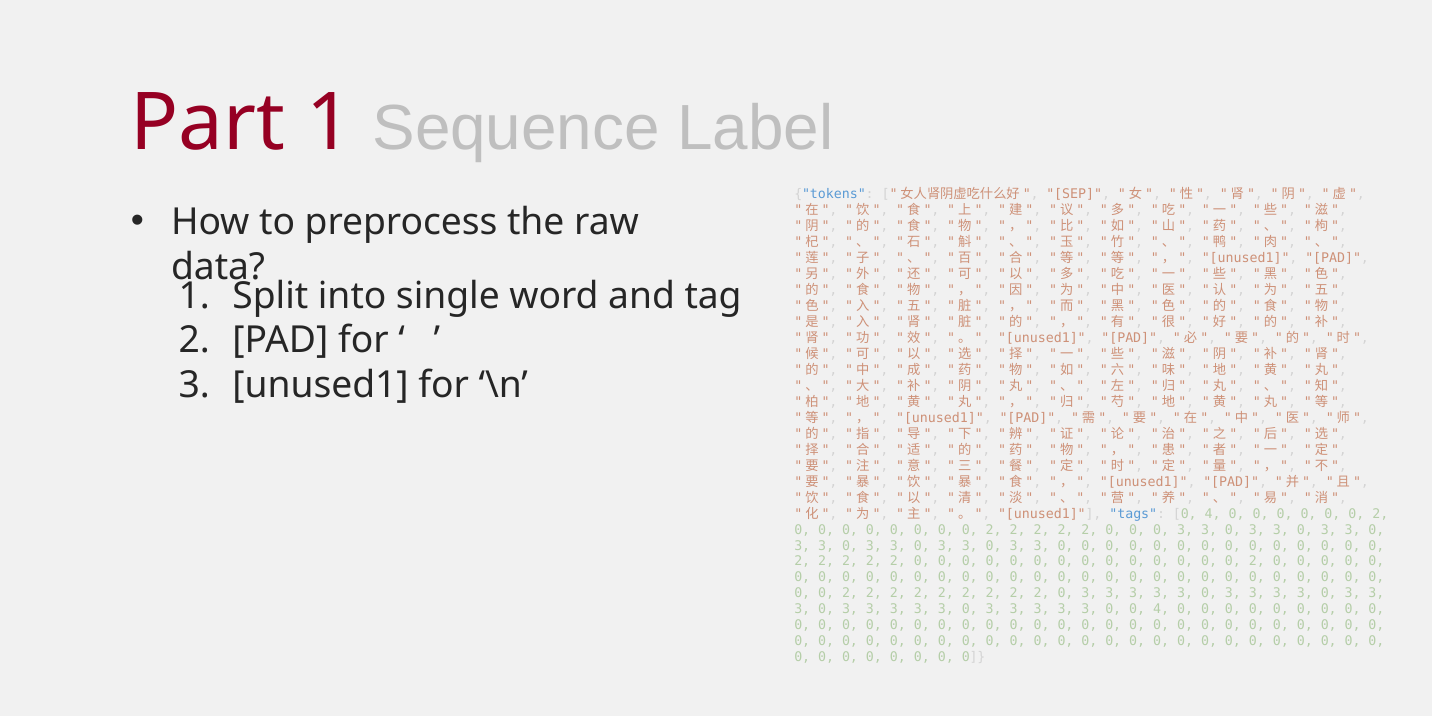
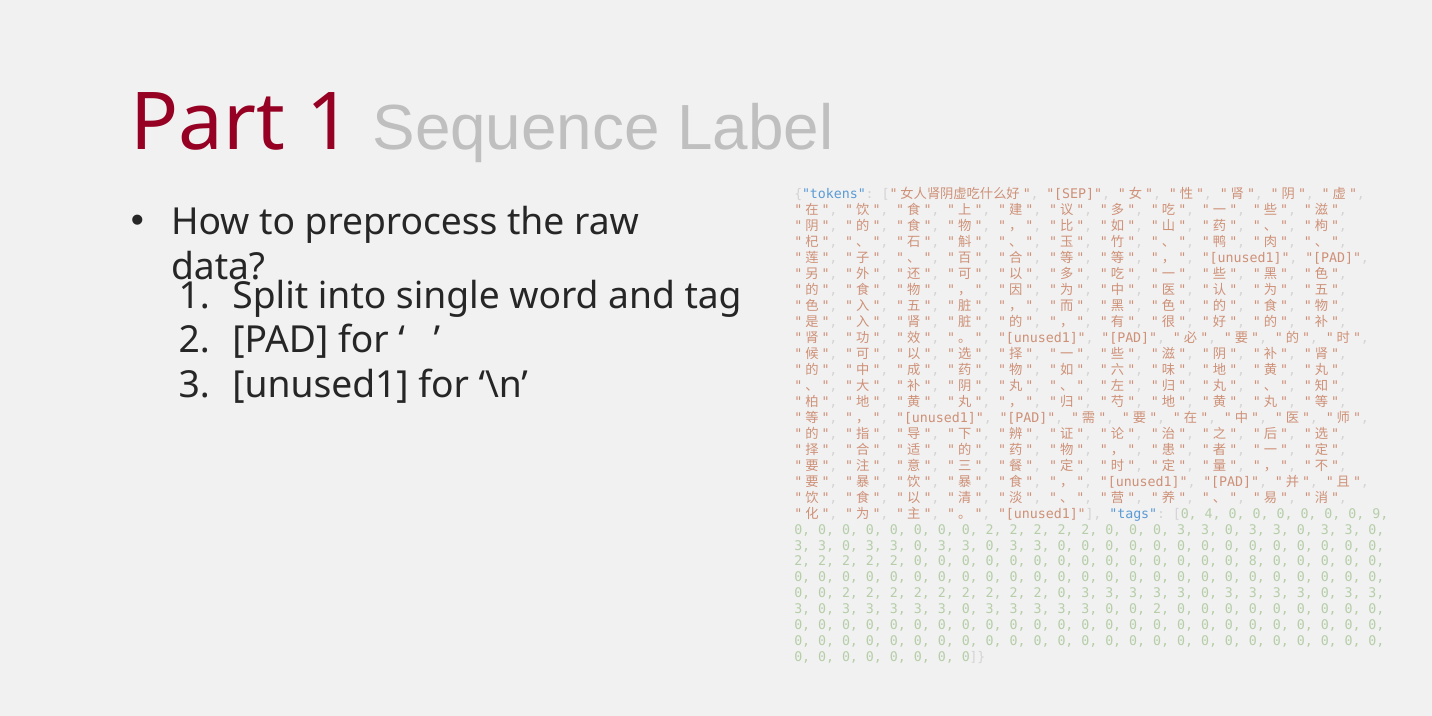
2: 2 -> 9 (1380, 514)
2: 2 -> 8 (1257, 562)
3 0 0 4: 4 -> 2 (1161, 610)
